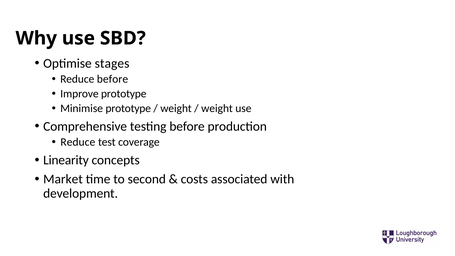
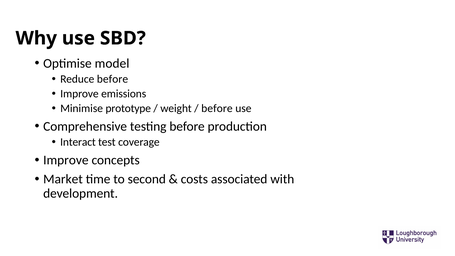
stages: stages -> model (112, 63)
Improve prototype: prototype -> emissions (124, 94)
weight: weight -> before (217, 108)
Reduce: Reduce -> Interact (78, 142)
Linearity: Linearity -> Improve (66, 160)
